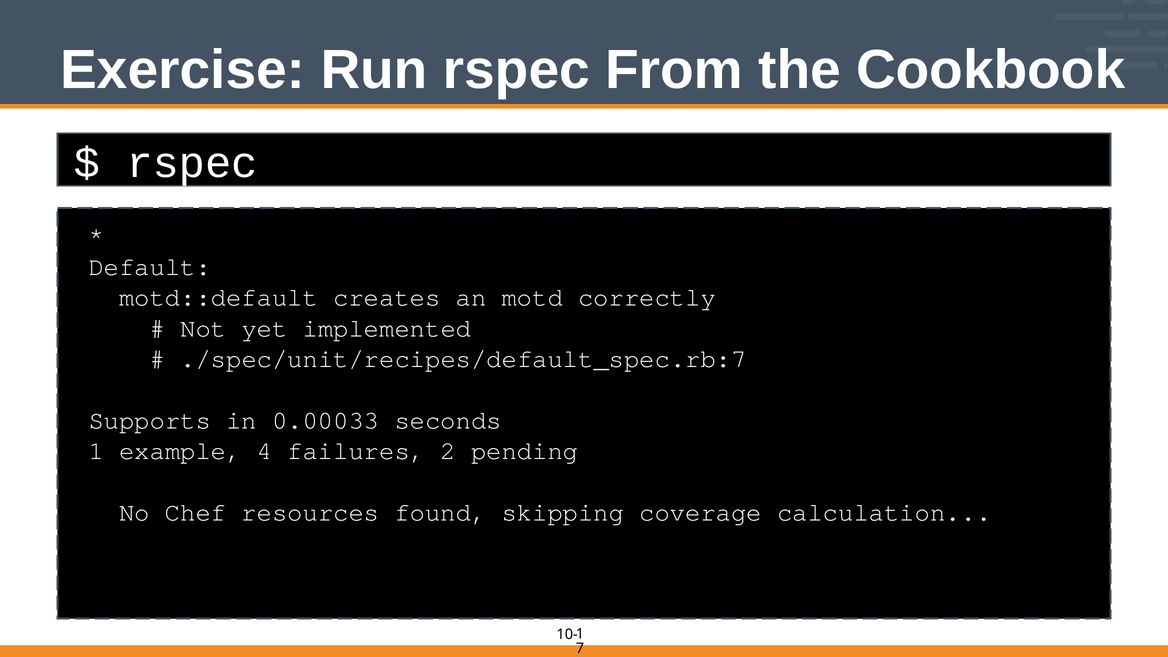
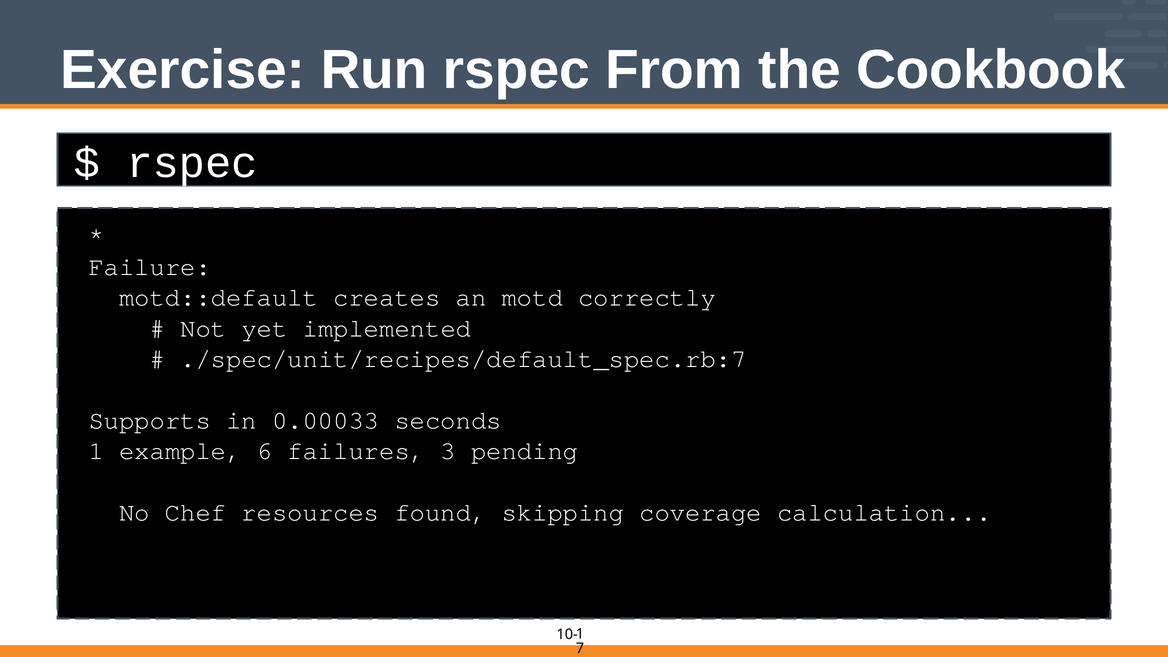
Default: Default -> Failure (150, 267)
4: 4 -> 6 (264, 451)
2: 2 -> 3 (448, 451)
